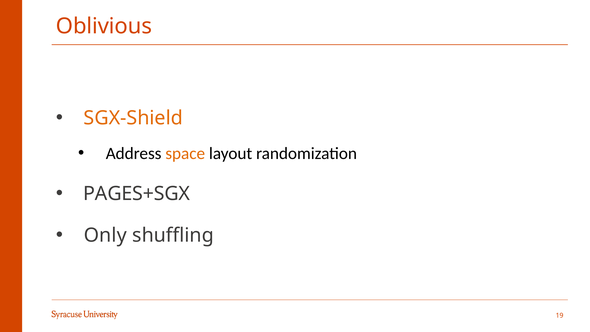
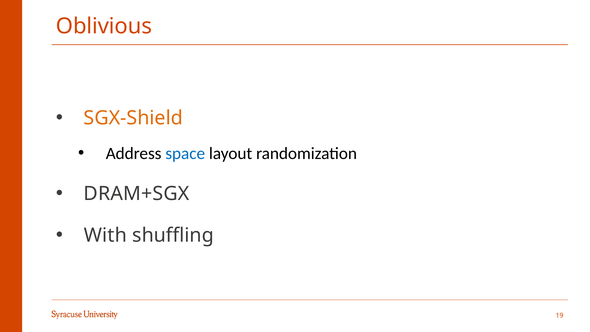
space colour: orange -> blue (185, 153)
PAGES+SGX: PAGES+SGX -> DRAM+SGX (137, 194)
Only: Only -> With (105, 235)
